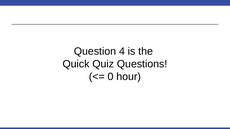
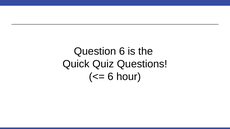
Question 4: 4 -> 6 (122, 51)
0: 0 -> 6 (111, 77)
